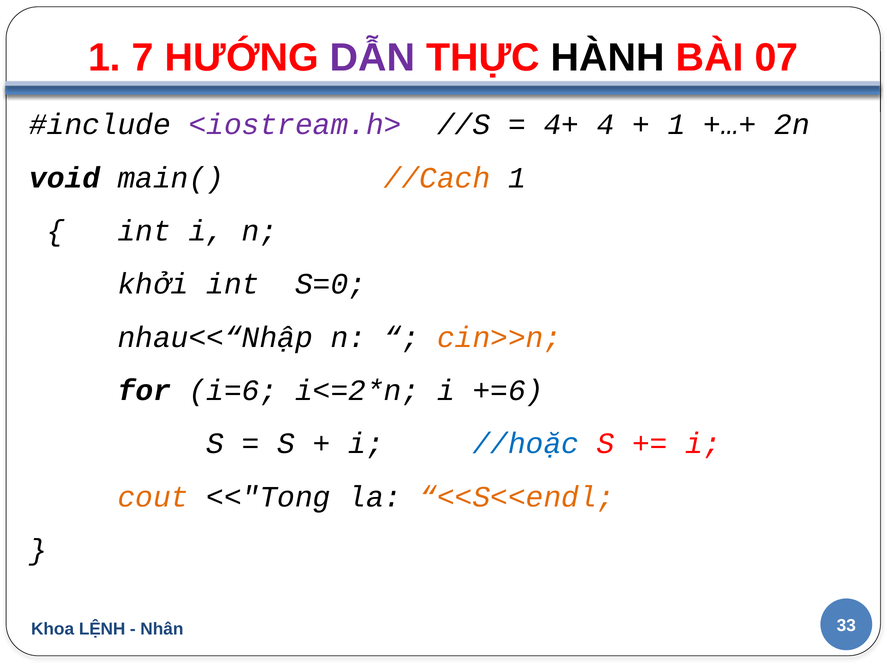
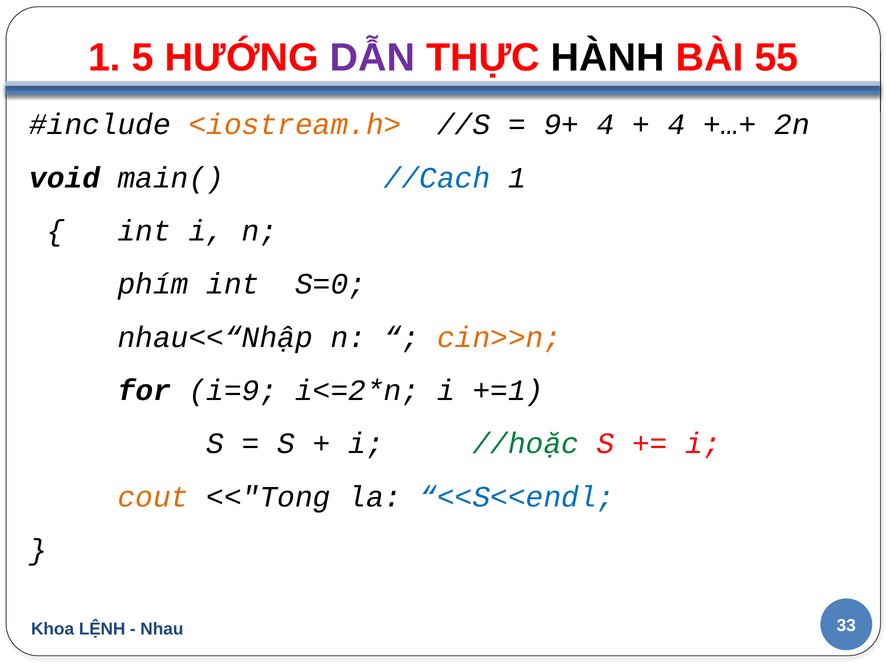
7: 7 -> 5 (143, 58)
07: 07 -> 55 (776, 58)
<iostream.h> colour: purple -> orange (295, 125)
4+: 4+ -> 9+ (561, 125)
1: 1 -> 4 (677, 125)
//Cach colour: orange -> blue (437, 178)
khởi: khởi -> phím (153, 284)
i=6: i=6 -> i=9 (233, 391)
+=6: +=6 -> +=1 (508, 391)
//hoặc colour: blue -> green (526, 444)
<<S<<endl colour: orange -> blue (517, 497)
Nhân: Nhân -> Nhau (162, 629)
